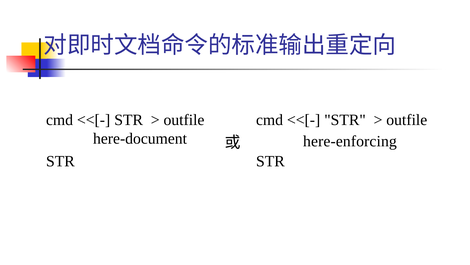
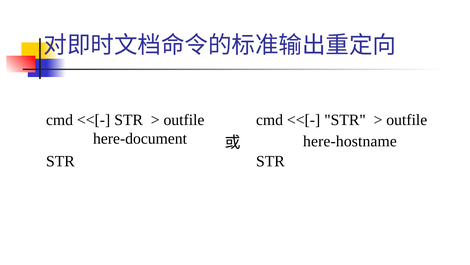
here-enforcing: here-enforcing -> here-hostname (350, 141)
